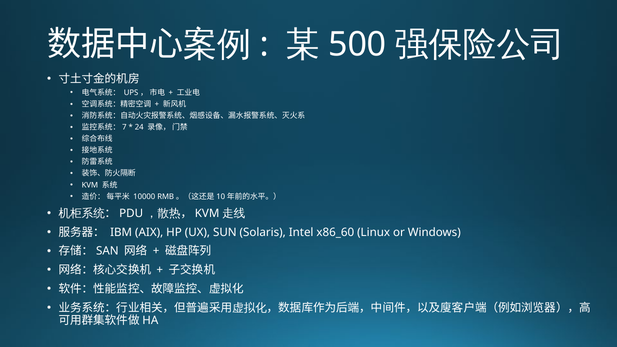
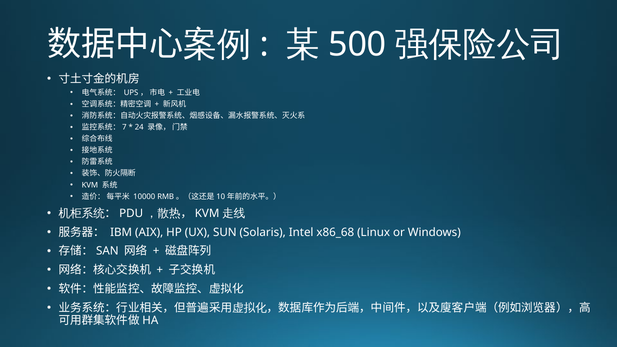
x86_60: x86_60 -> x86_68 (335, 232)
